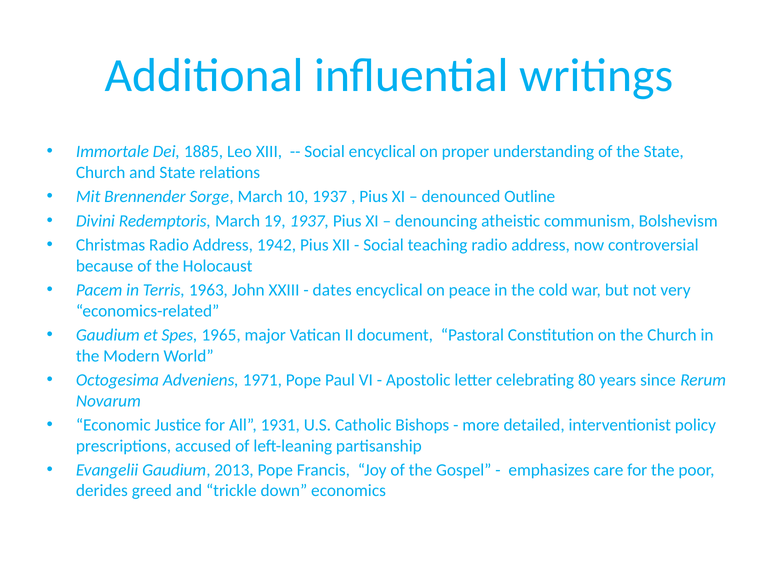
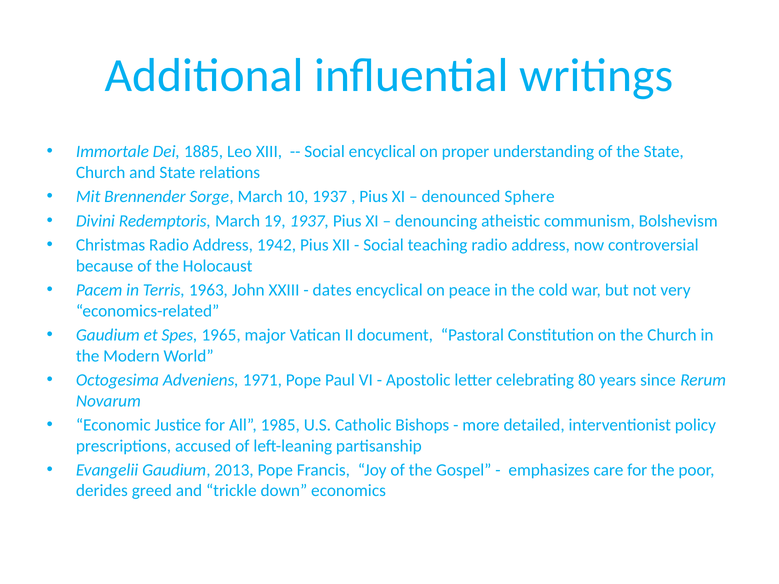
Outline: Outline -> Sphere (530, 197)
1931: 1931 -> 1985 (280, 425)
